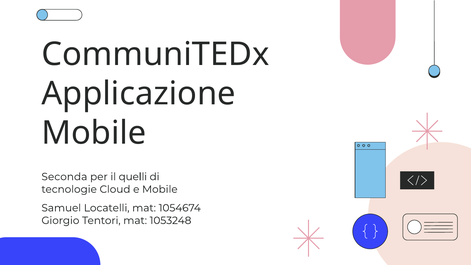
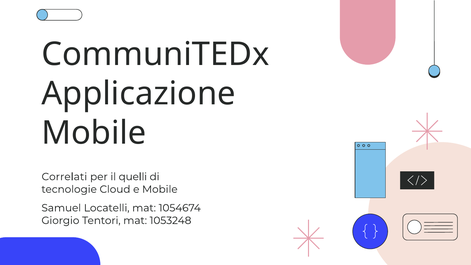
Seconda: Seconda -> Correlati (64, 177)
